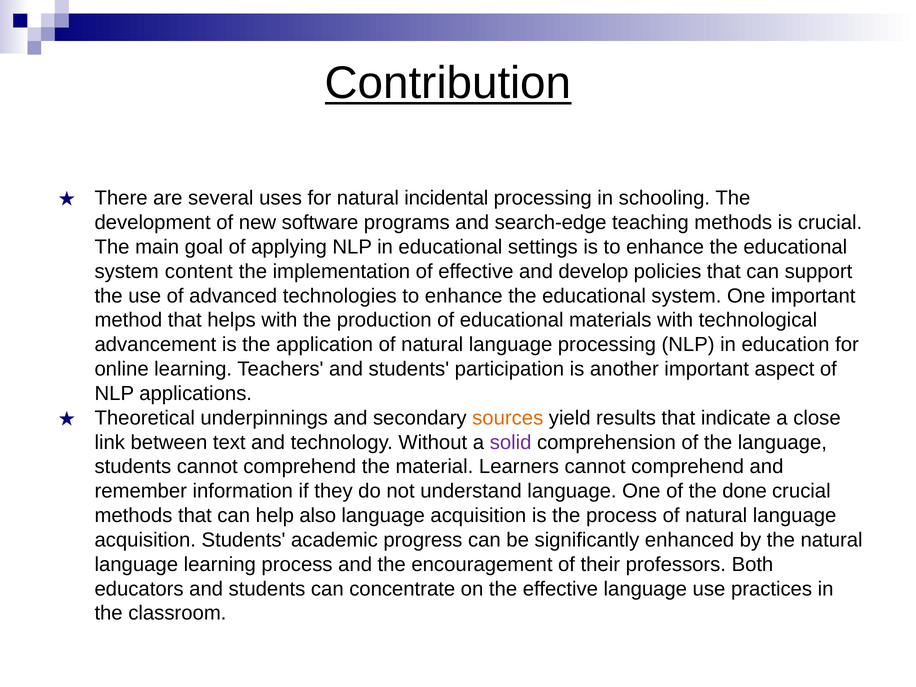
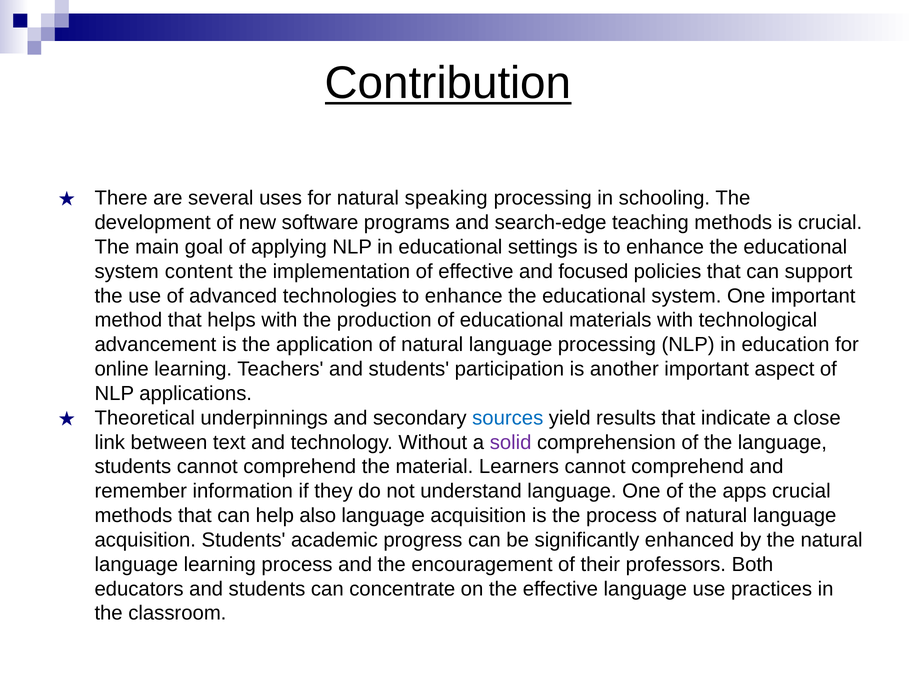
incidental: incidental -> speaking (446, 198)
develop: develop -> focused (593, 271)
sources colour: orange -> blue (508, 418)
done: done -> apps (745, 491)
